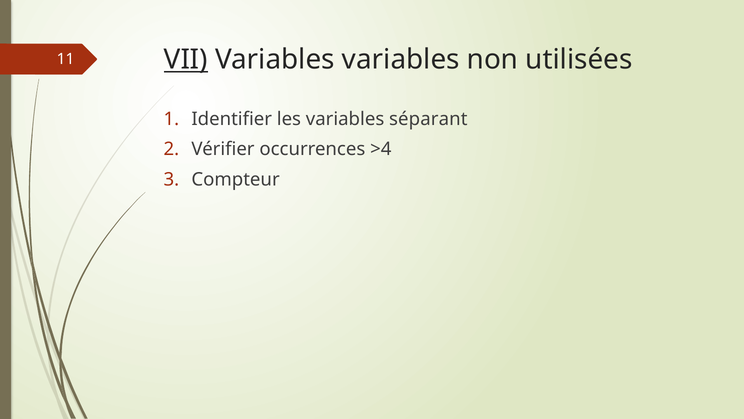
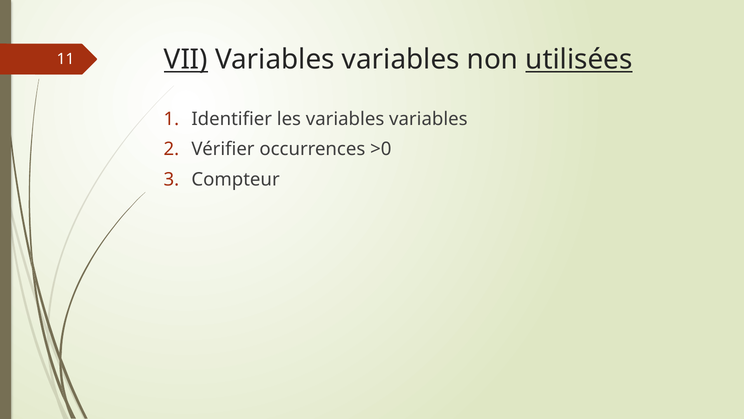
utilisées underline: none -> present (579, 60)
les variables séparant: séparant -> variables (428, 119)
>4: >4 -> >0 (381, 149)
